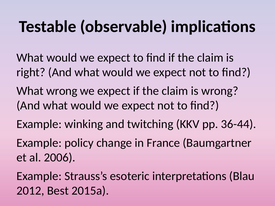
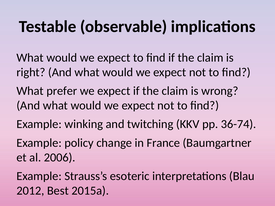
What wrong: wrong -> prefer (62, 91)
36-44: 36-44 -> 36-74 (239, 124)
